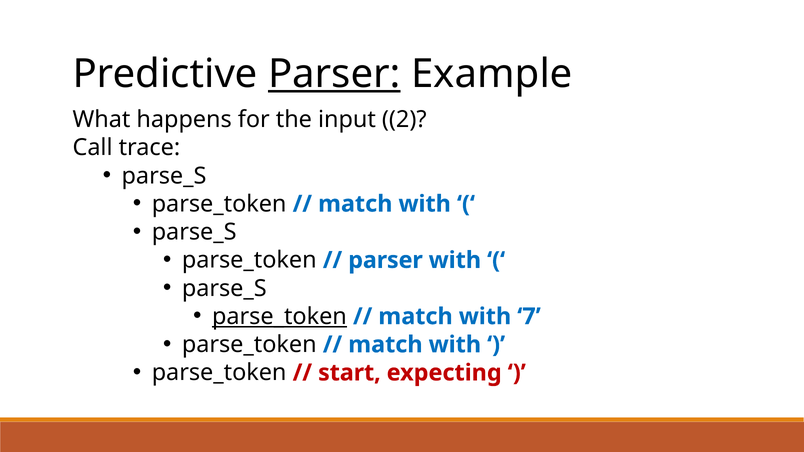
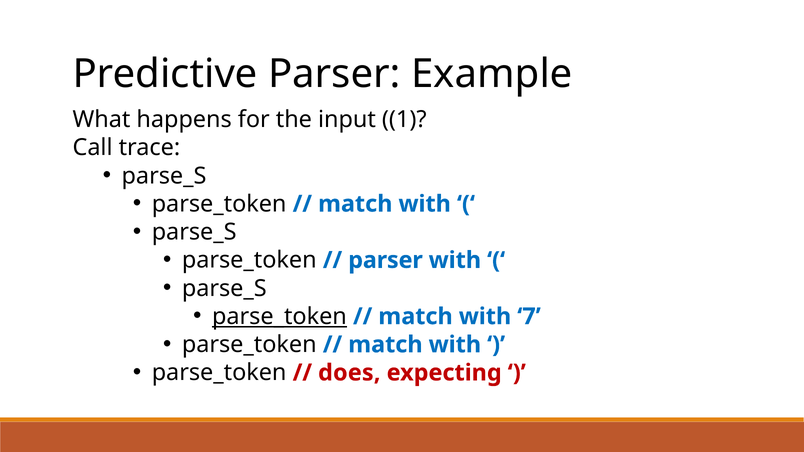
Parser underline: present -> none (334, 74)
2: 2 -> 1 (404, 120)
start: start -> does (349, 373)
